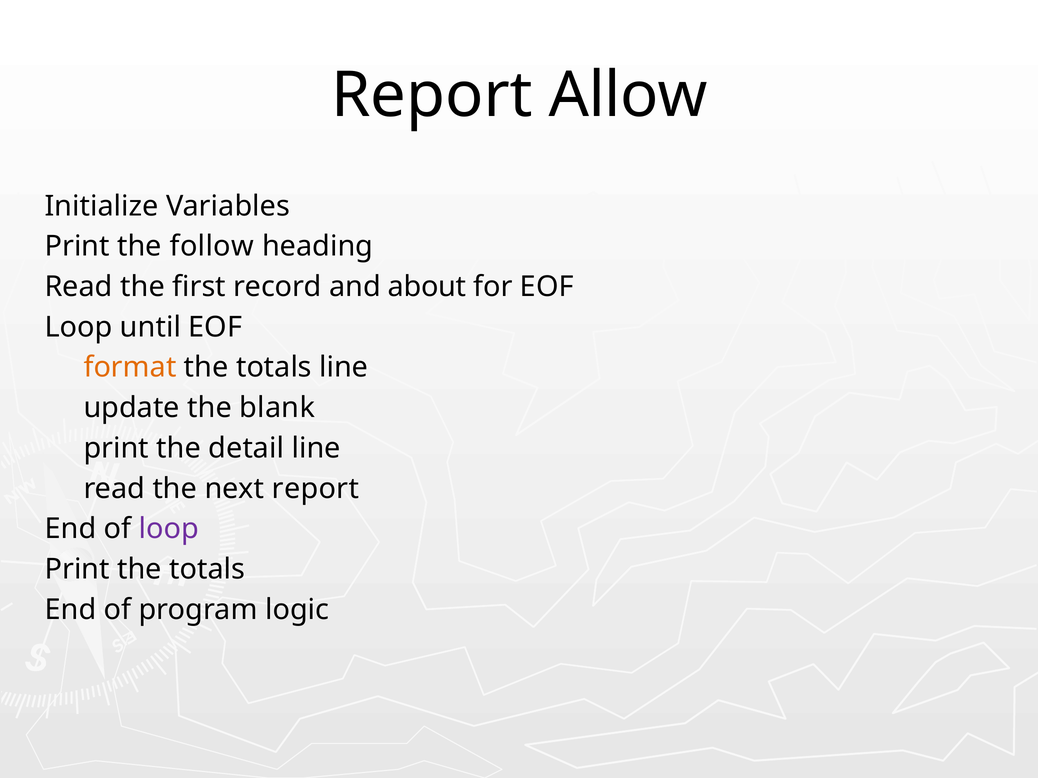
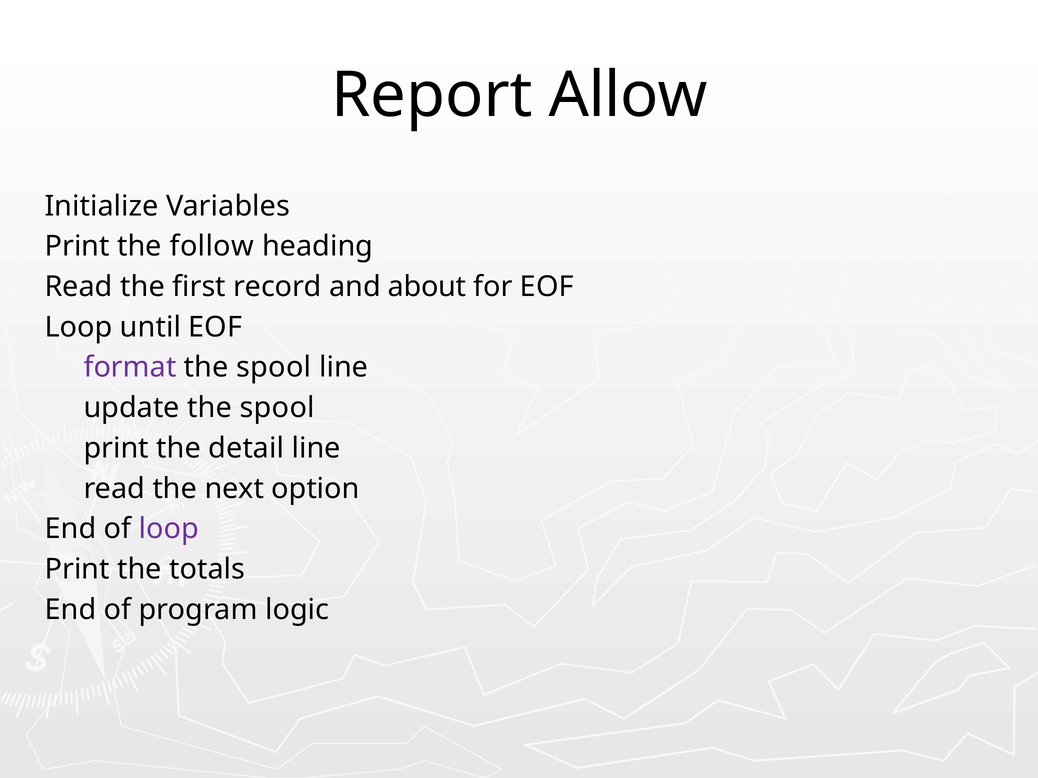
format colour: orange -> purple (130, 368)
totals: totals -> spool (274, 368)
update the blank: blank -> spool (277, 408)
next report: report -> option (316, 489)
